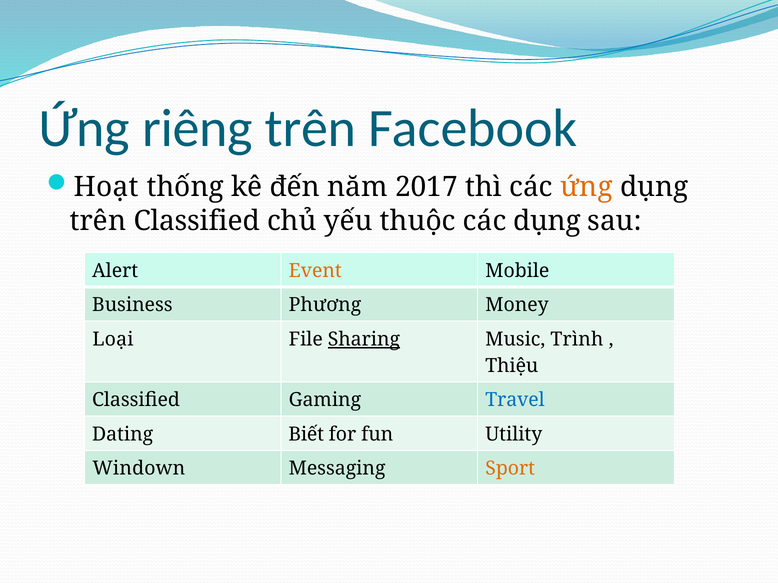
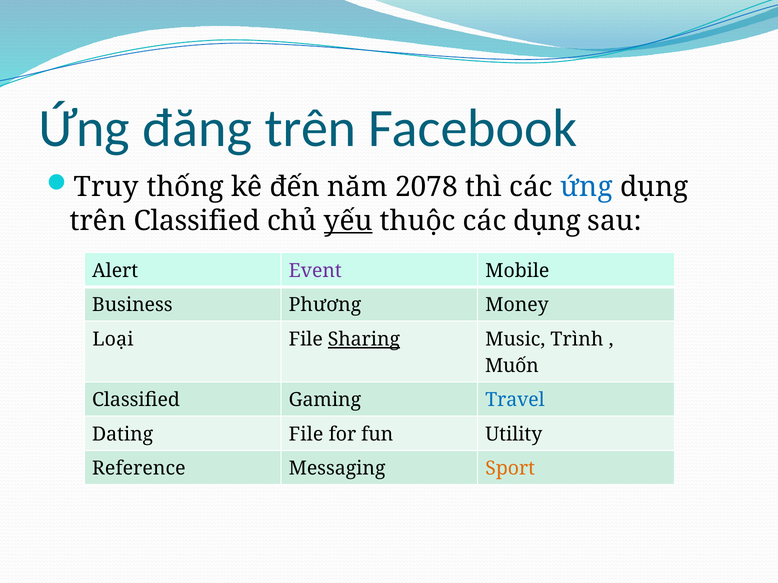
riêng: riêng -> đăng (197, 128)
Hoạt: Hoạt -> Truy (106, 187)
2017: 2017 -> 2078 (426, 187)
ứng colour: orange -> blue (586, 187)
yếu underline: none -> present (348, 221)
Event colour: orange -> purple (315, 271)
Thiệu: Thiệu -> Muốn (512, 366)
Dating Biết: Biết -> File (306, 435)
Windown: Windown -> Reference (139, 469)
